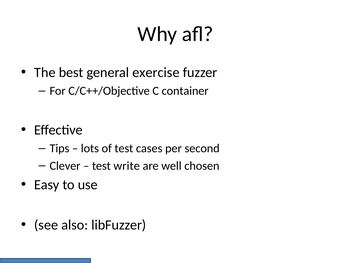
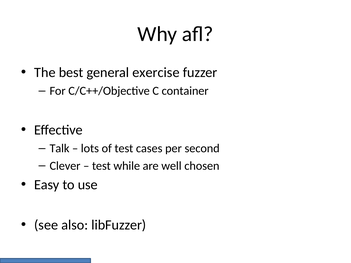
Tips: Tips -> Talk (59, 149)
write: write -> while (127, 166)
